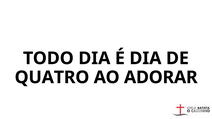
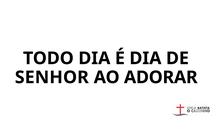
QUATRO: QUATRO -> SENHOR (52, 78)
